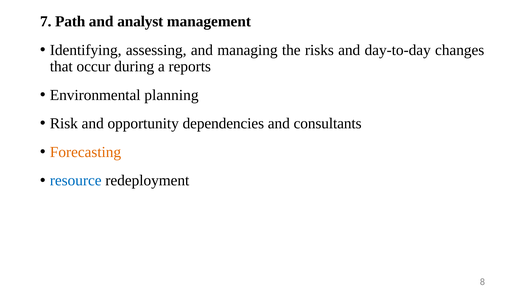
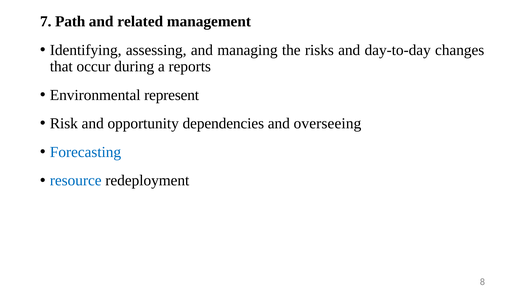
analyst: analyst -> related (140, 22)
planning: planning -> represent (172, 95)
consultants: consultants -> overseeing (327, 124)
Forecasting colour: orange -> blue (85, 152)
